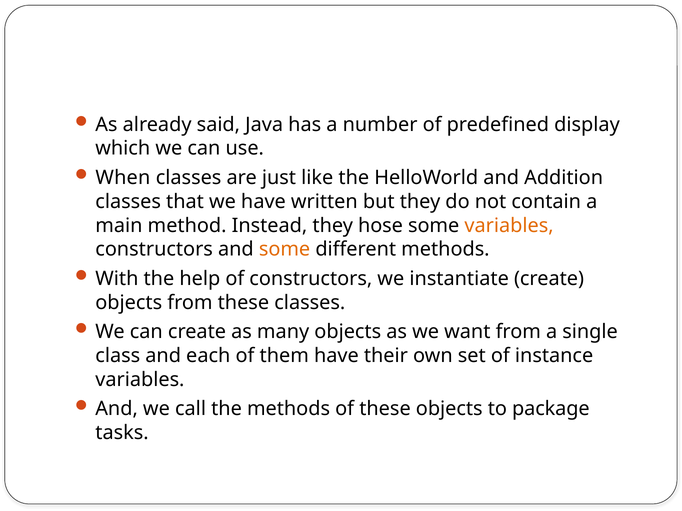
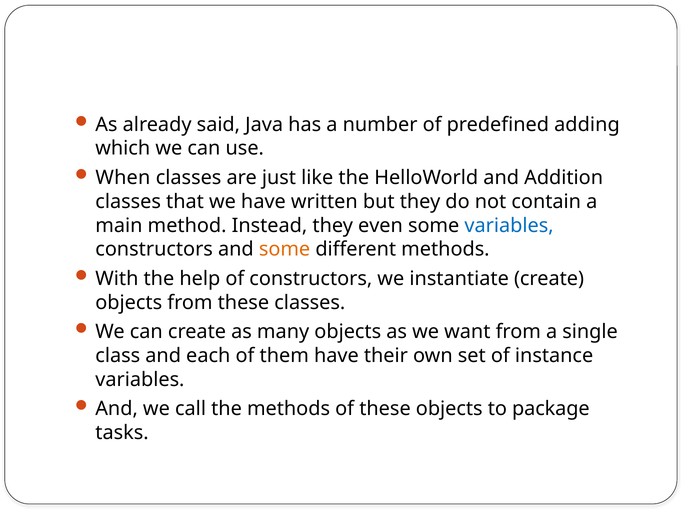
display: display -> adding (587, 125)
hose: hose -> even (380, 226)
variables colour: orange -> blue (509, 226)
